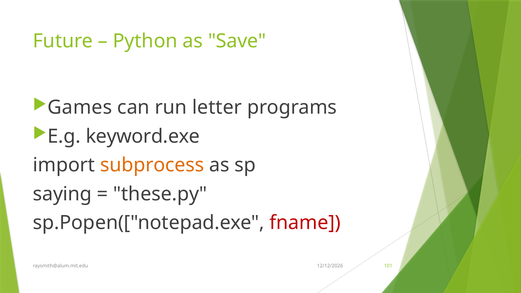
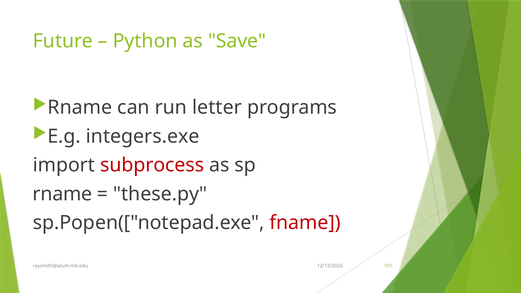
Games: Games -> Rname (80, 107)
keyword.exe: keyword.exe -> integers.exe (143, 136)
subprocess colour: orange -> red (152, 165)
saying: saying -> rname (62, 194)
